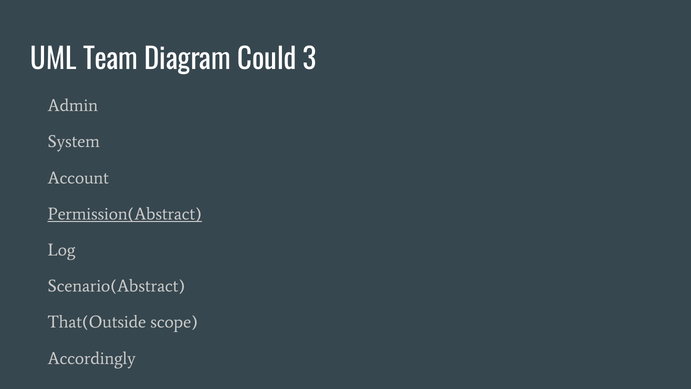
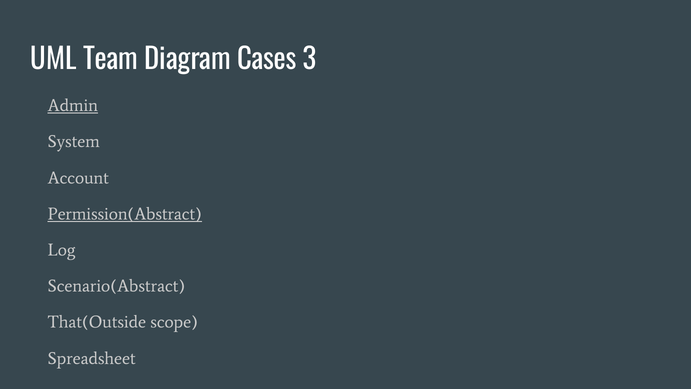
Could: Could -> Cases (267, 60)
Admin underline: none -> present (73, 106)
Accordingly: Accordingly -> Spreadsheet (92, 358)
